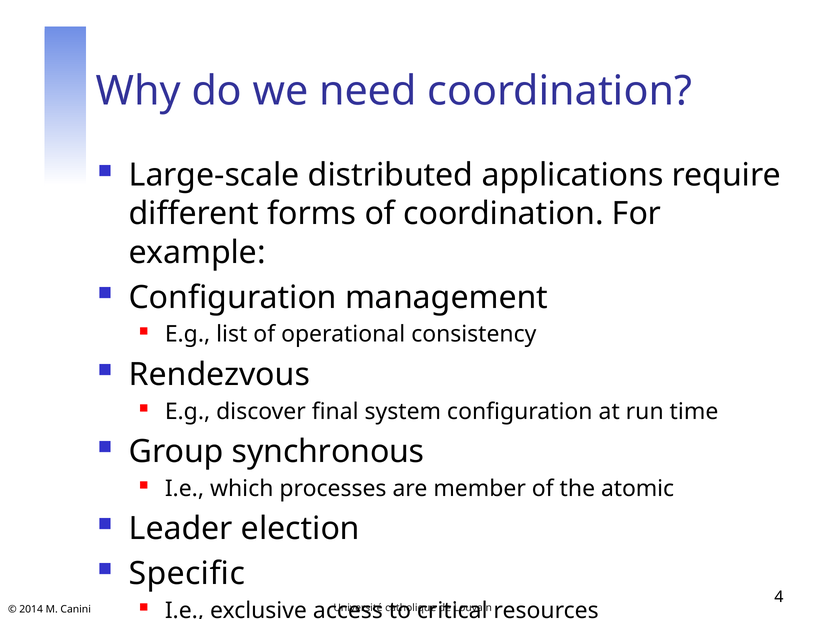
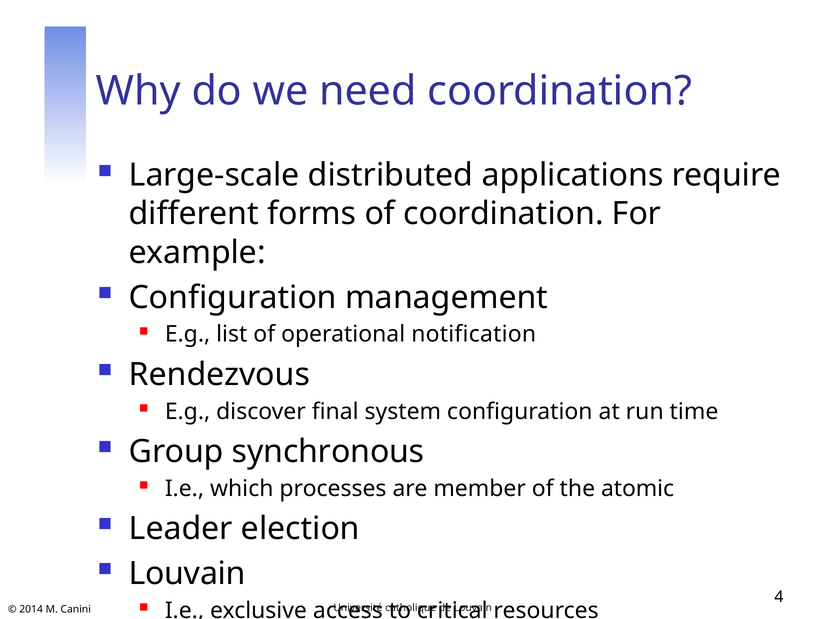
consistency: consistency -> notification (474, 335)
Specific: Specific -> Louvain (187, 574)
